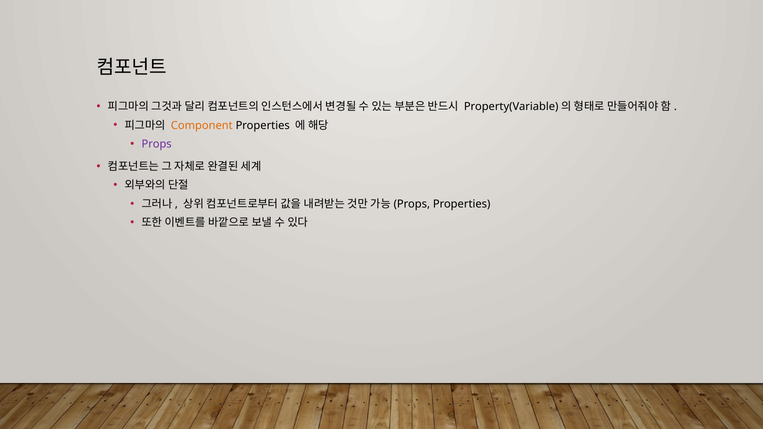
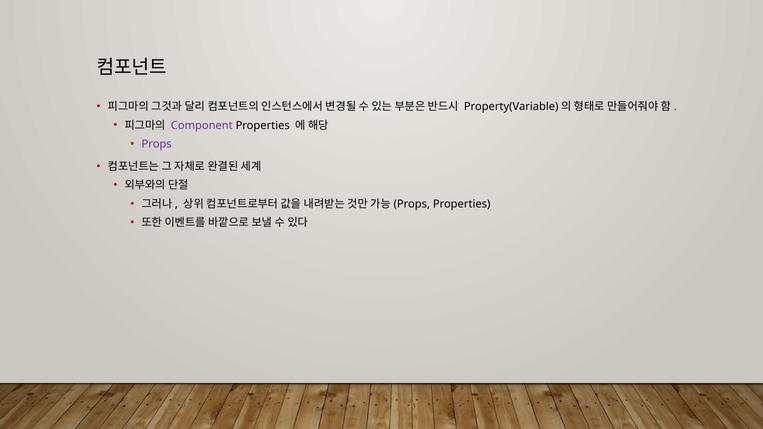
Component colour: orange -> purple (202, 125)
